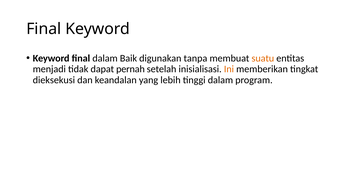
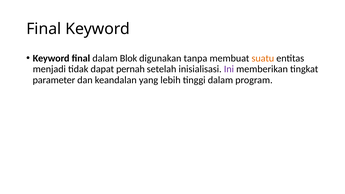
Baik: Baik -> Blok (129, 58)
Ini colour: orange -> purple (229, 69)
dieksekusi: dieksekusi -> parameter (54, 80)
